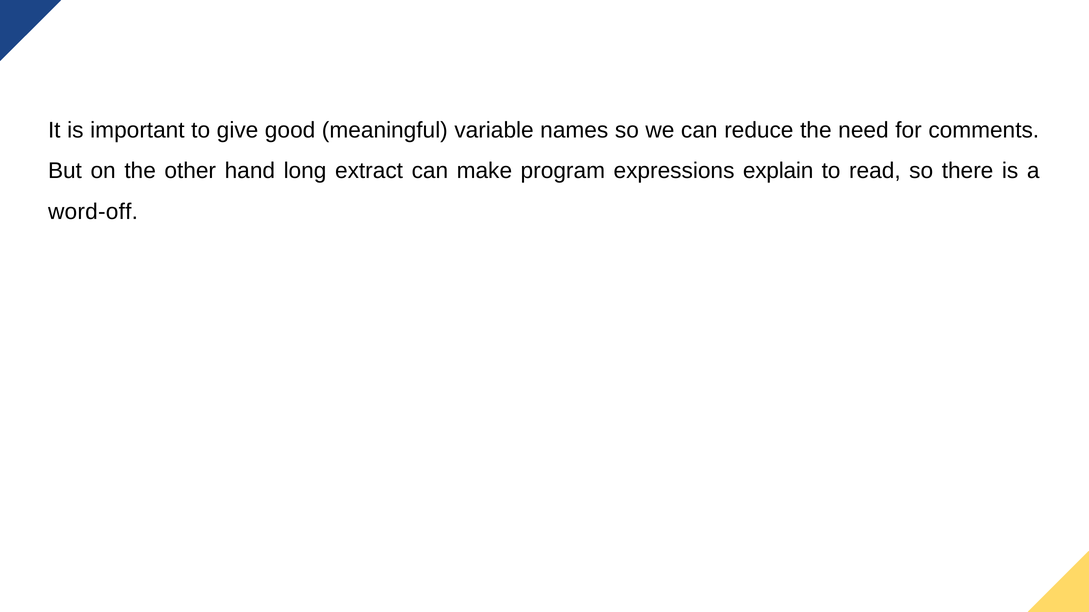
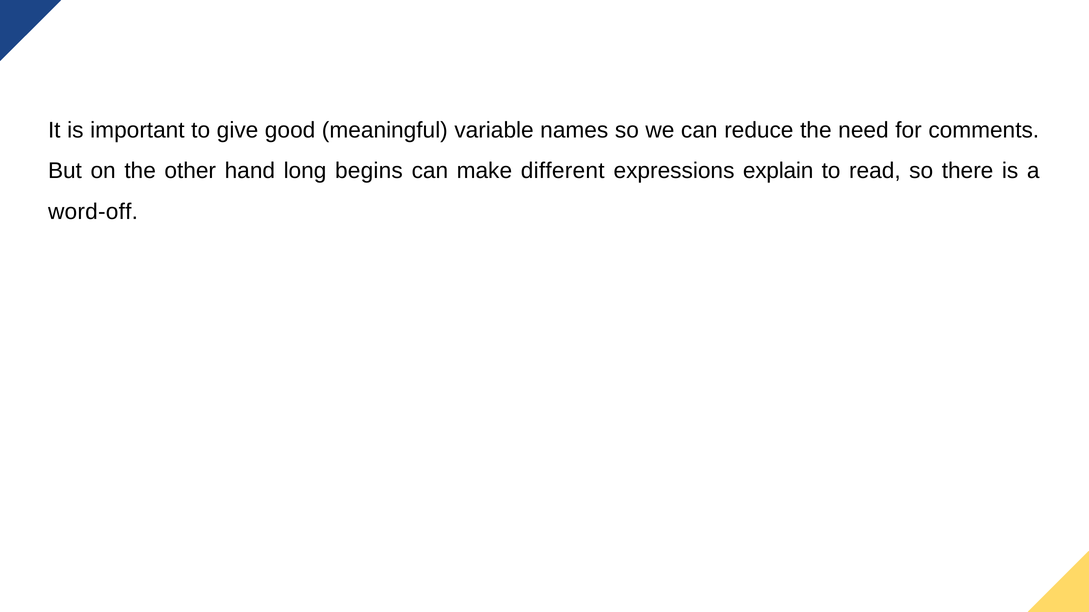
extract: extract -> begins (369, 171)
program: program -> different (563, 171)
